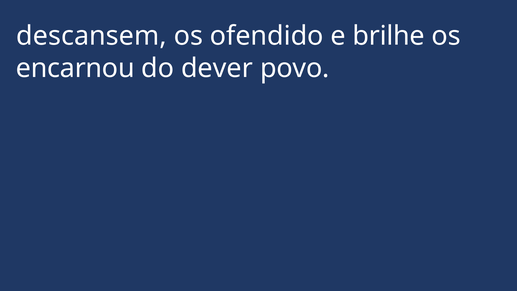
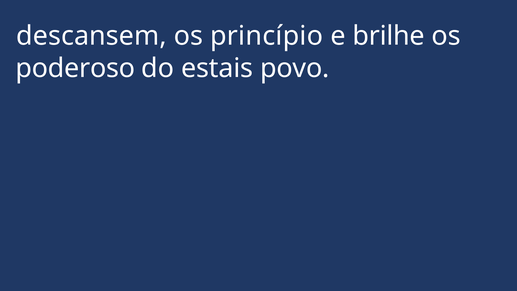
ofendido: ofendido -> princípio (267, 36)
encarnou: encarnou -> poderoso (75, 68)
dever: dever -> estais (217, 68)
